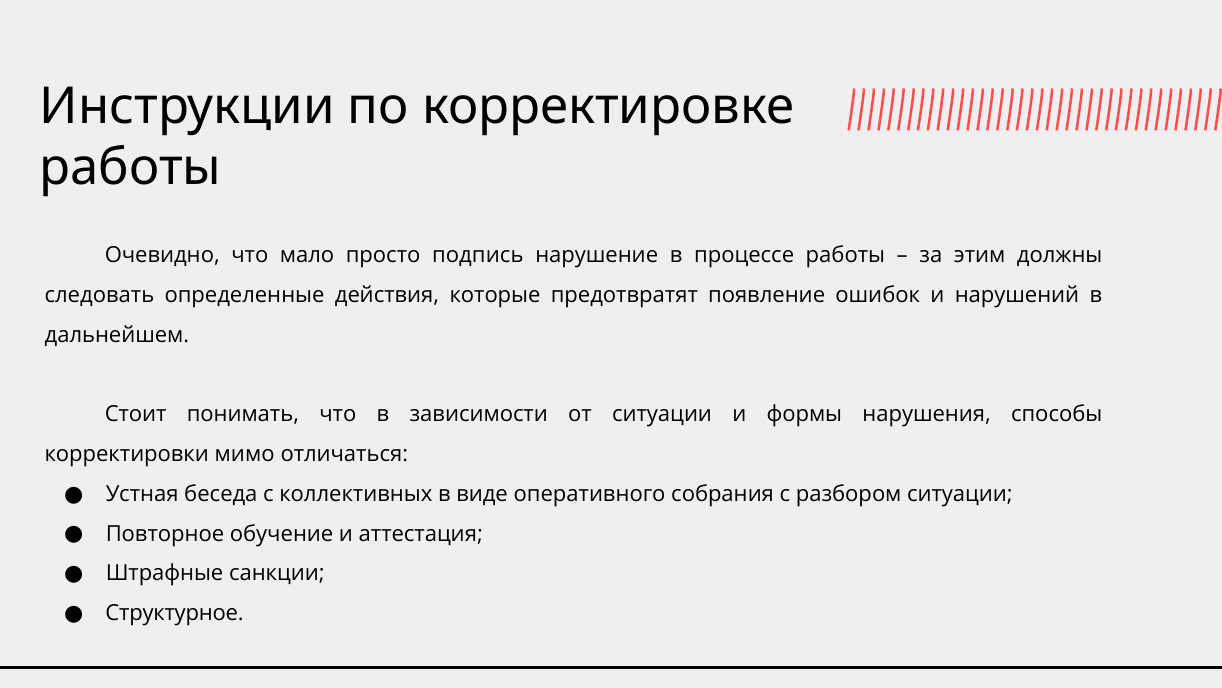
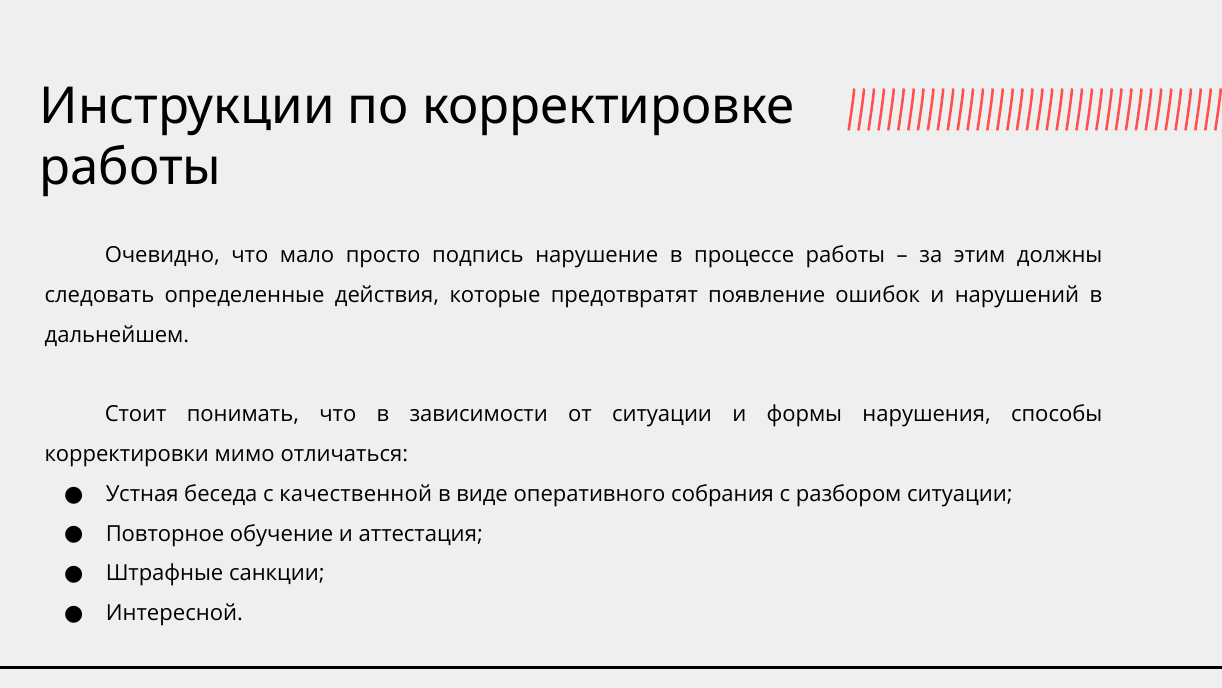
коллективных: коллективных -> качественной (356, 494)
Структурное: Структурное -> Интересной (174, 613)
